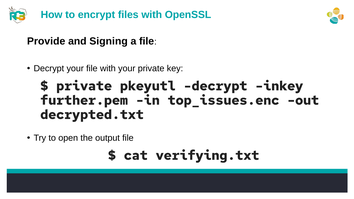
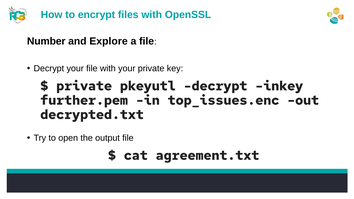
Provide: Provide -> Number (46, 41)
Signing: Signing -> Explore (109, 41)
verifying.txt: verifying.txt -> agreement.txt (208, 156)
